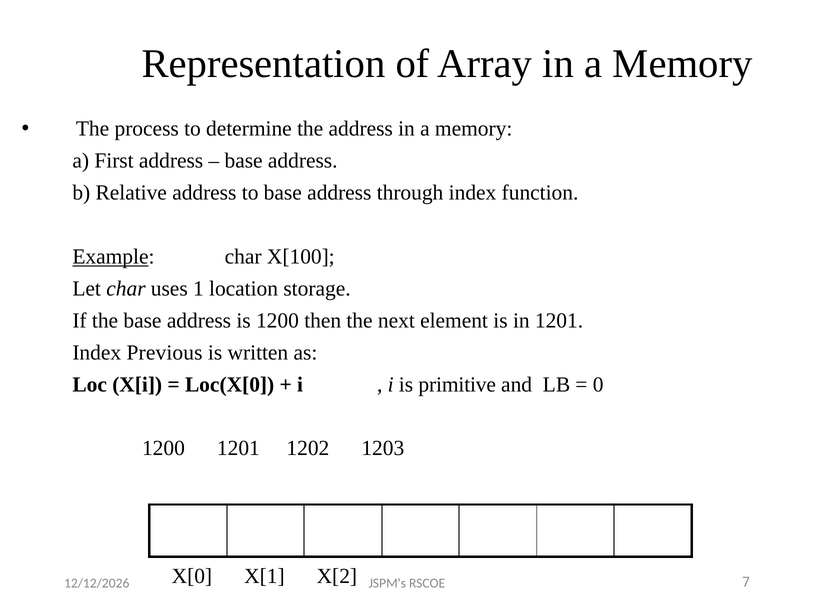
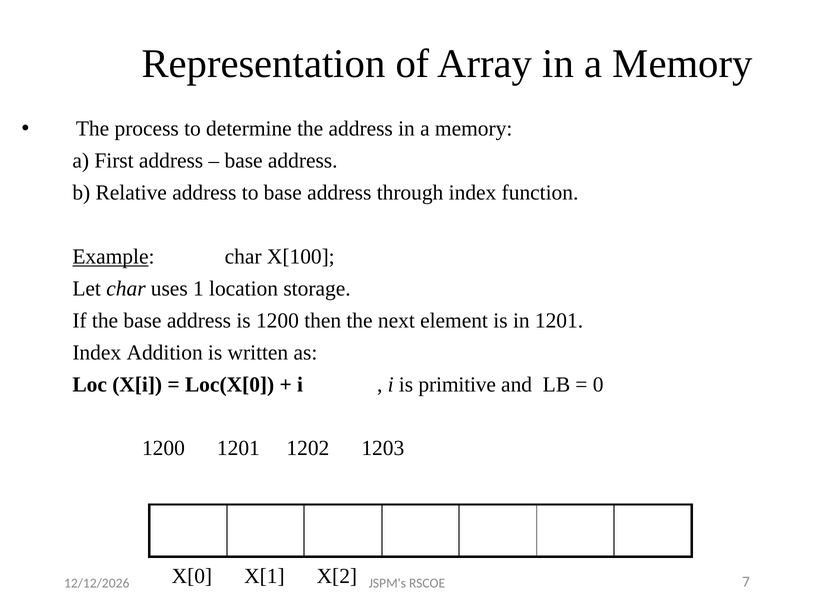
Previous: Previous -> Addition (165, 352)
